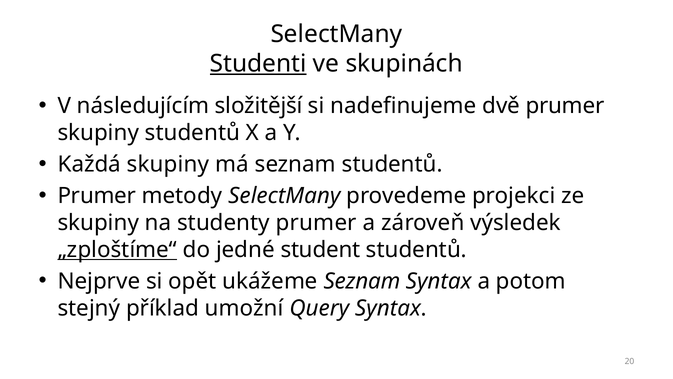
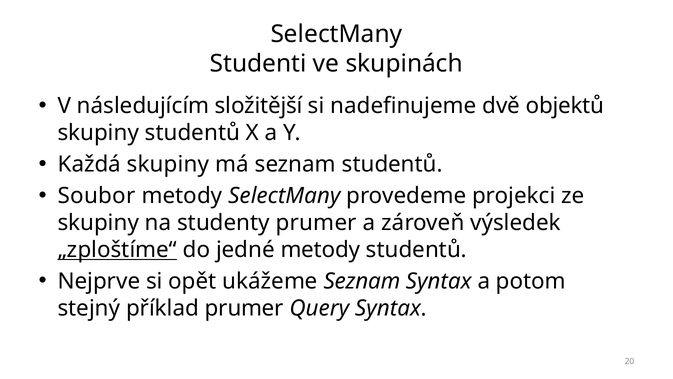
Studenti underline: present -> none (258, 64)
dvě prumer: prumer -> objektů (565, 106)
Prumer: Prumer -> Soubor (97, 196)
jedné student: student -> metody (320, 249)
příklad umožní: umožní -> prumer (244, 308)
